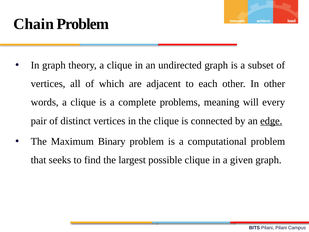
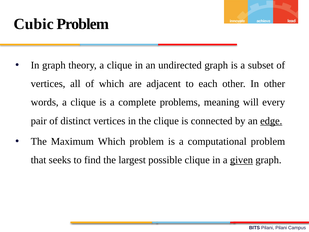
Chain: Chain -> Cubic (34, 24)
Maximum Binary: Binary -> Which (112, 141)
given underline: none -> present (241, 160)
